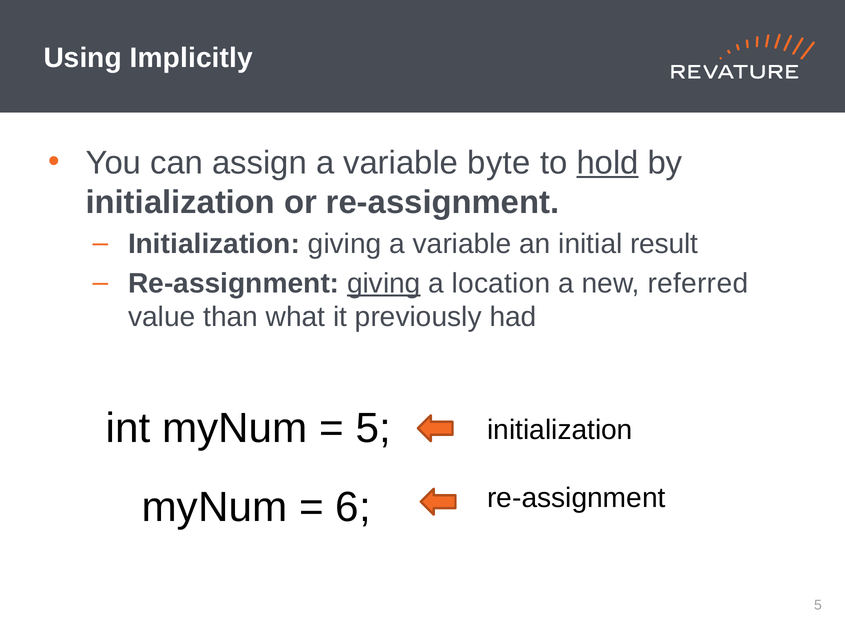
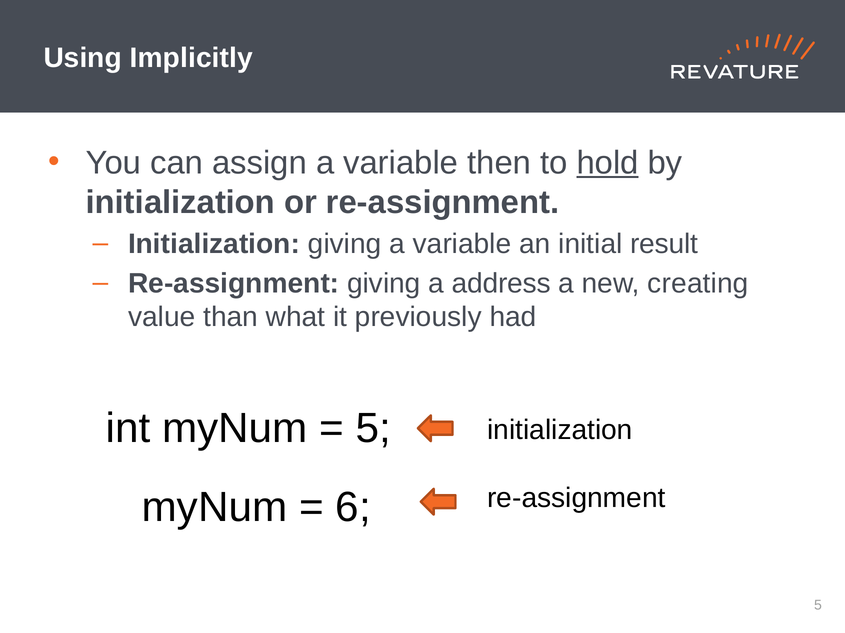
byte: byte -> then (499, 163)
giving underline: present -> none (384, 284)
location: location -> address (501, 284)
referred: referred -> creating (698, 284)
